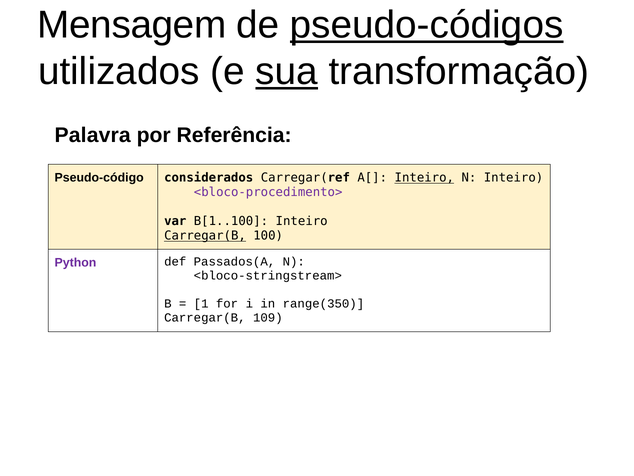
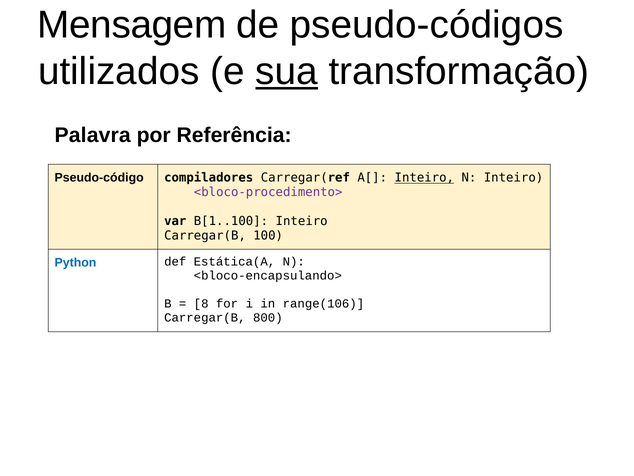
pseudo-códigos underline: present -> none (427, 25)
considerados: considerados -> compiladores (209, 178)
Carregar(B underline: present -> none (205, 236)
Python colour: purple -> blue (75, 262)
Passados(A: Passados(A -> Estática(A (234, 262)
<bloco-stringstream>: <bloco-stringstream> -> <bloco-encapsulando> (268, 275)
1: 1 -> 8 (201, 303)
range(350: range(350 -> range(106 (323, 303)
109: 109 -> 800 (268, 317)
